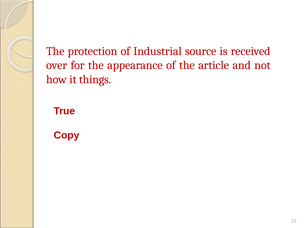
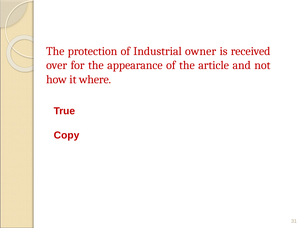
source: source -> owner (201, 51)
things: things -> where (95, 79)
